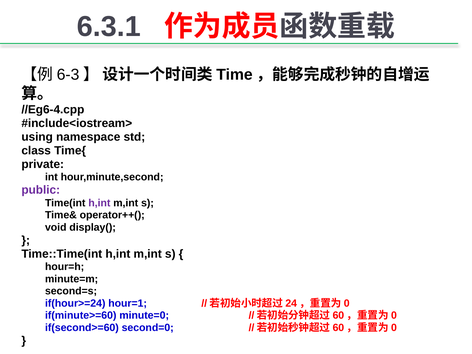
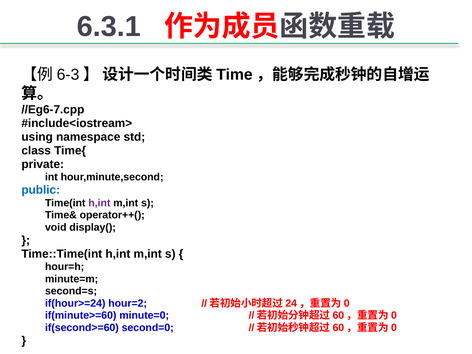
//Eg6-4.cpp: //Eg6-4.cpp -> //Eg6-7.cpp (53, 109)
public colour: purple -> blue (41, 190)
hour=1: hour=1 -> hour=2 (128, 303)
